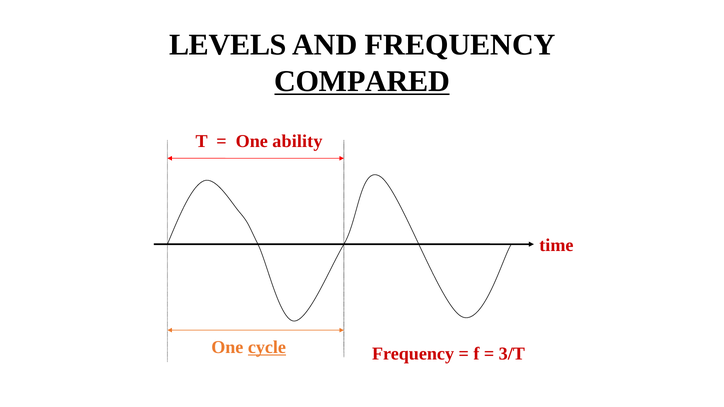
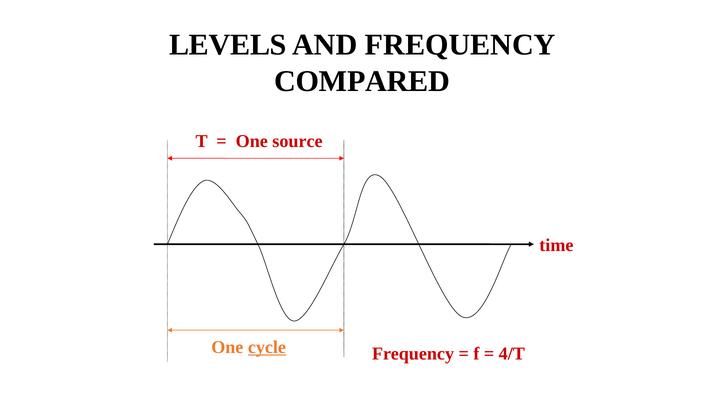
COMPARED underline: present -> none (362, 81)
ability: ability -> source (297, 141)
3/T: 3/T -> 4/T (512, 354)
